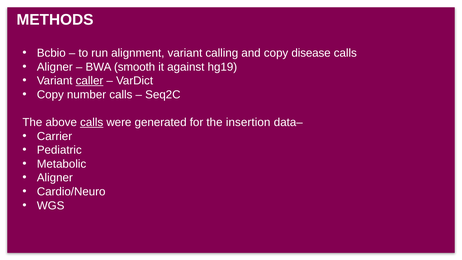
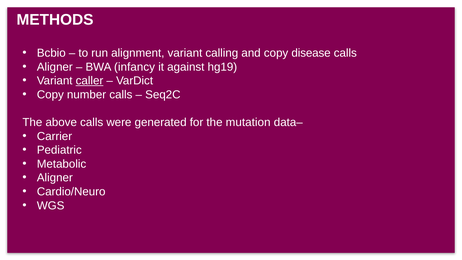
smooth: smooth -> infancy (135, 67)
calls underline: present -> none (92, 122)
insertion: insertion -> mutation (248, 122)
